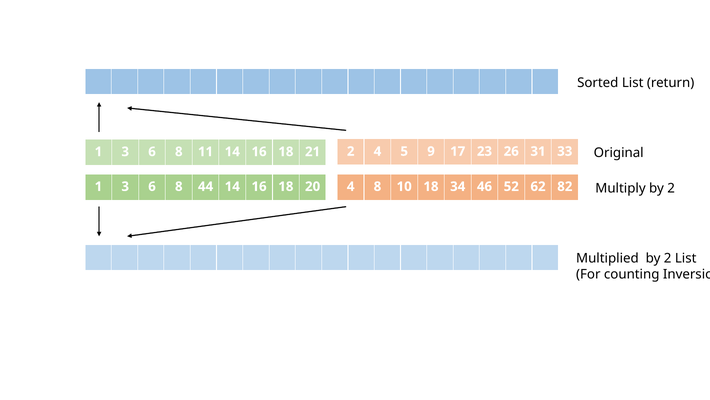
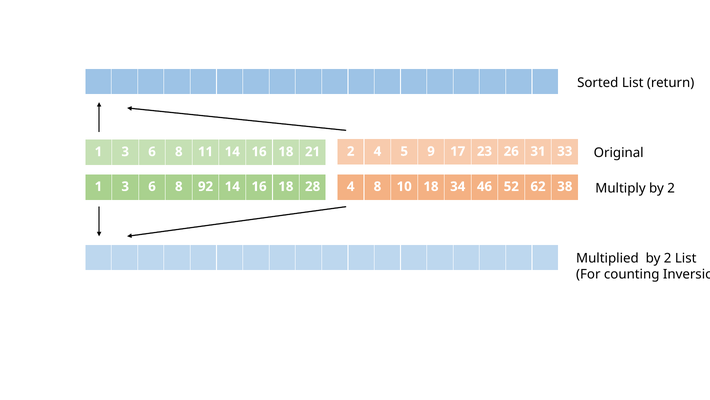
44: 44 -> 92 (206, 186)
20: 20 -> 28 (313, 186)
82: 82 -> 38 (565, 186)
